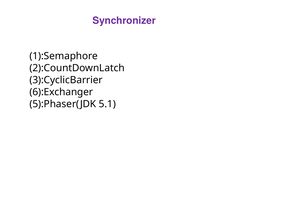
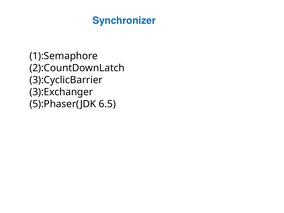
Synchronizer colour: purple -> blue (124, 21)
6):Exchanger: 6):Exchanger -> 3):Exchanger (61, 92)
5.1: 5.1 -> 6.5 (107, 104)
